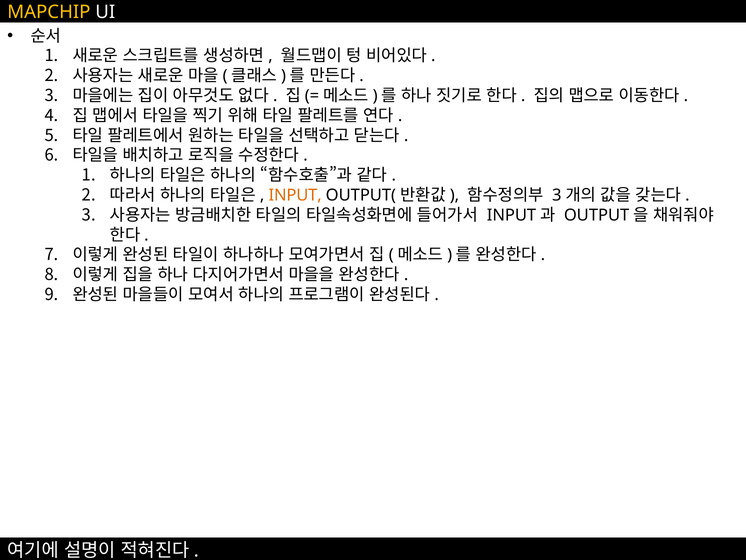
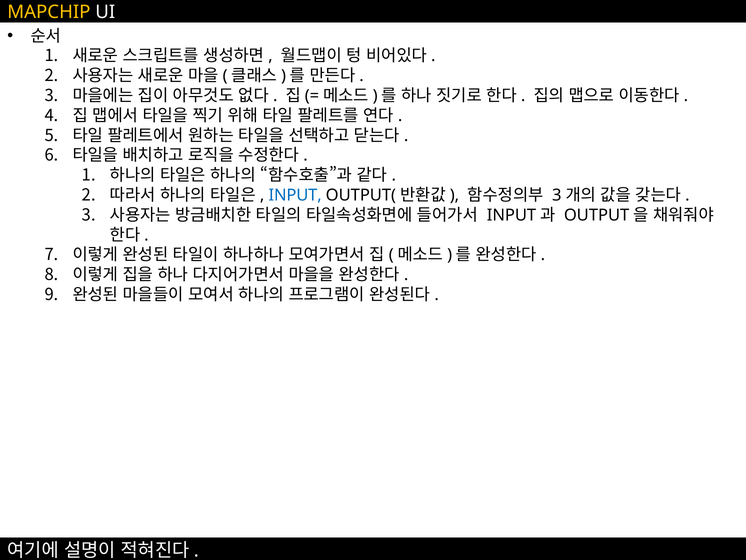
INPUT colour: orange -> blue (295, 195)
